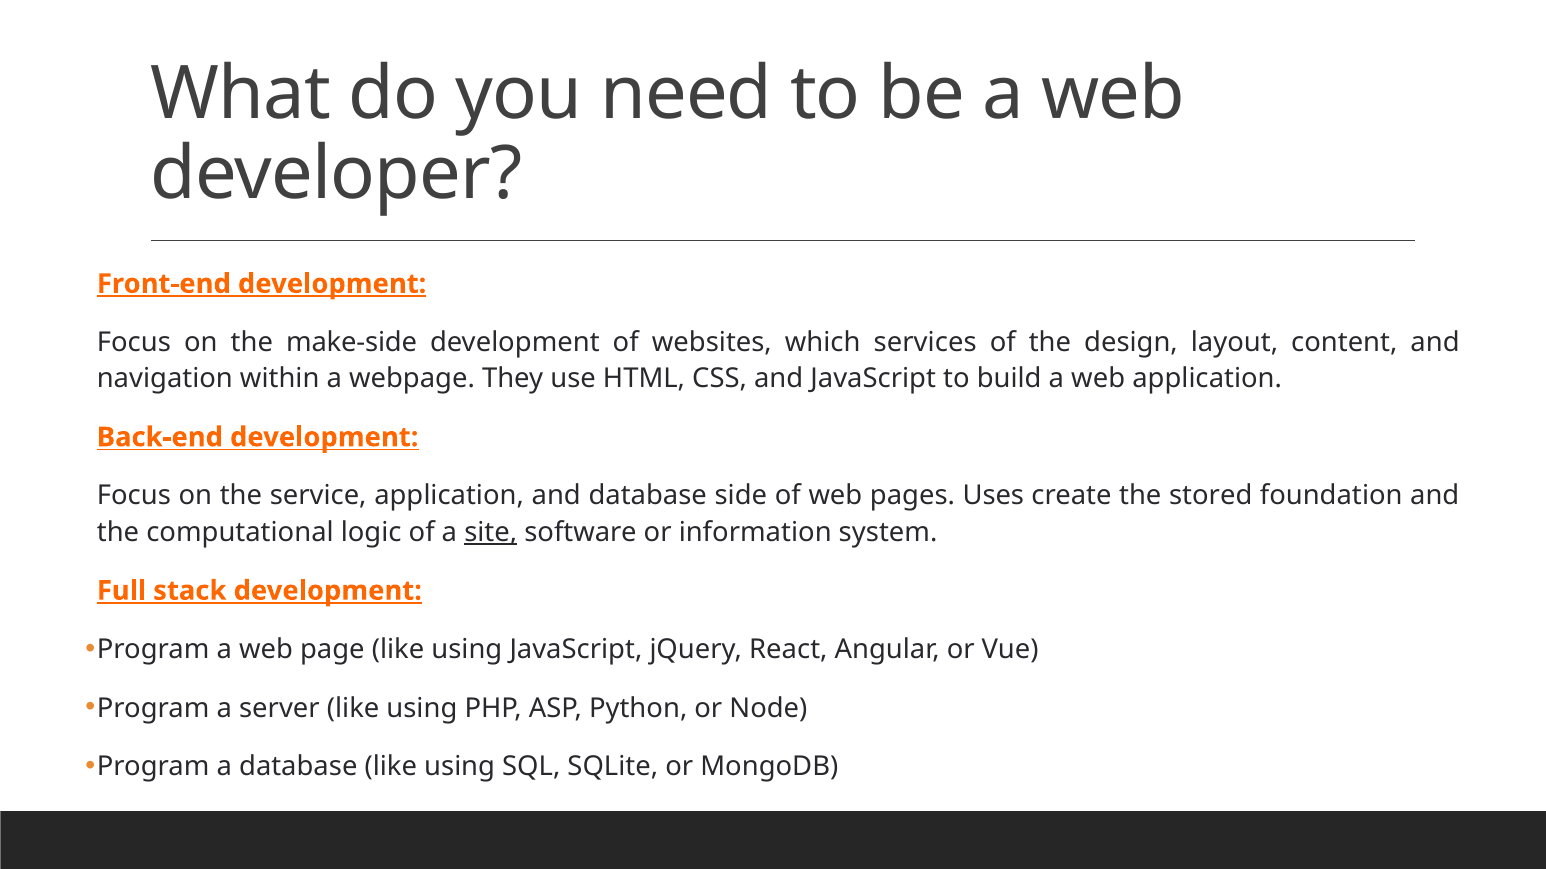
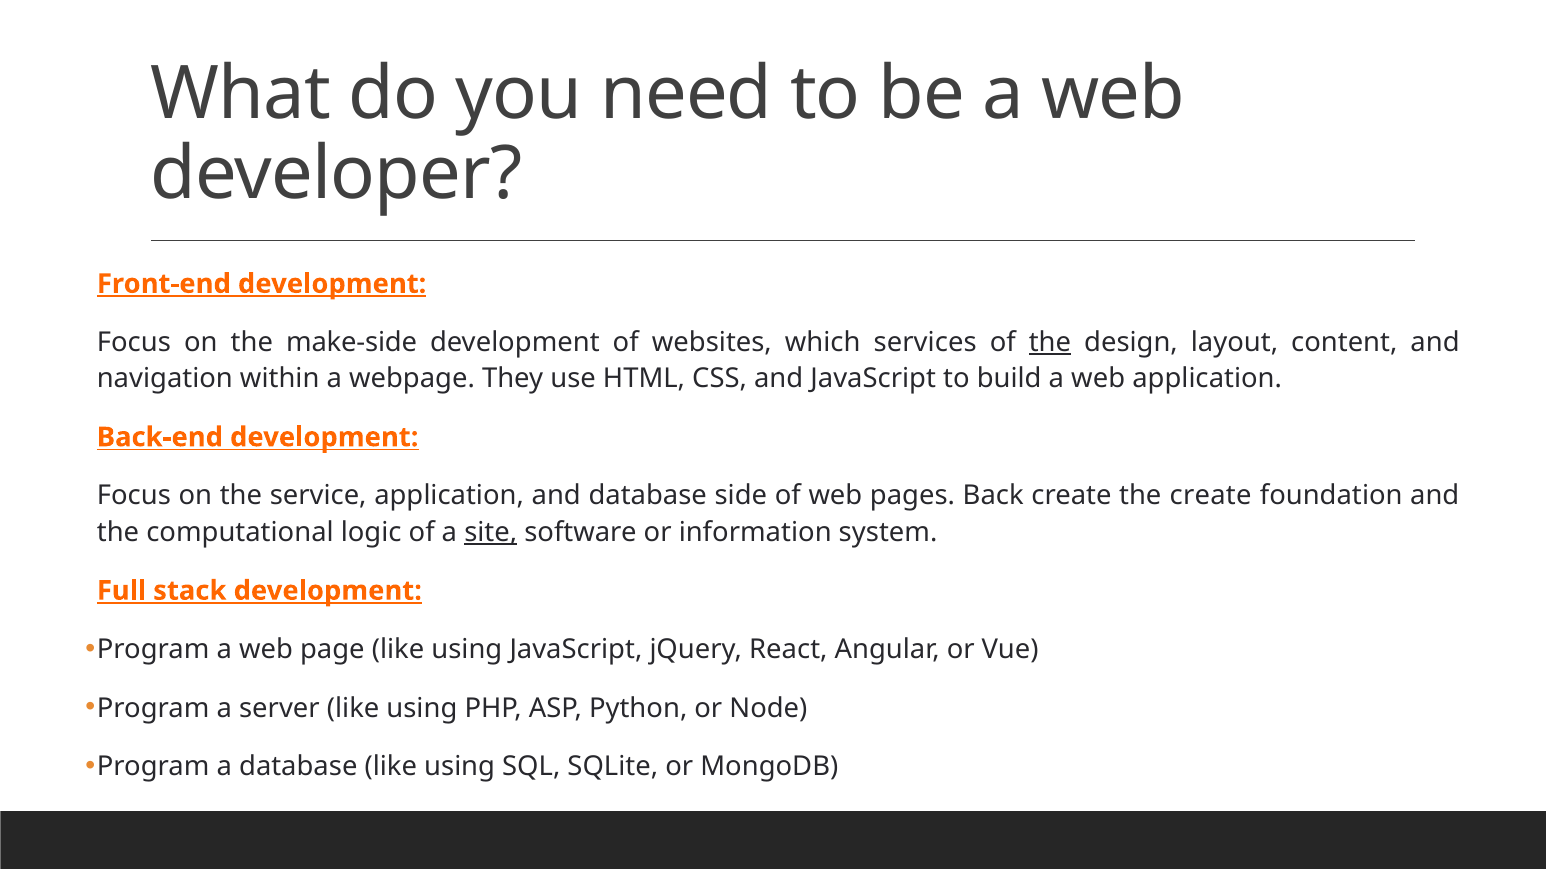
the underline: none -> present (1050, 343)
Uses: Uses -> Back (993, 496)
the stored: stored -> create (1211, 496)
